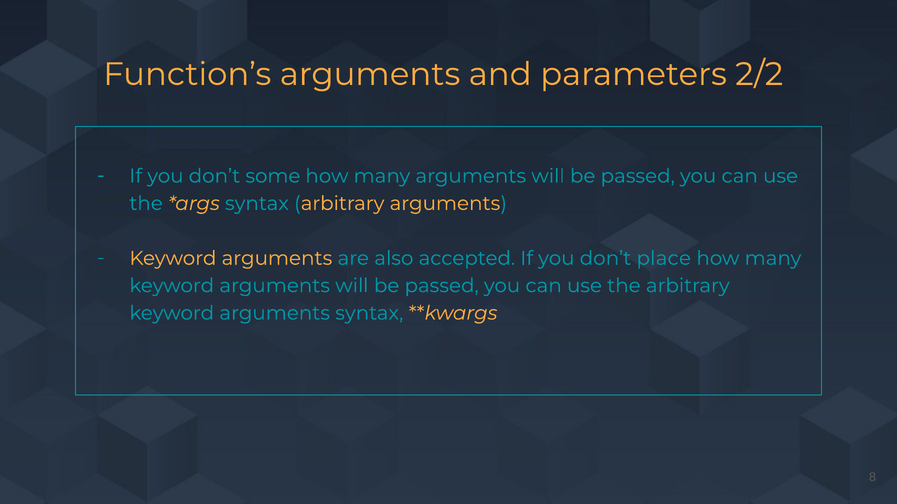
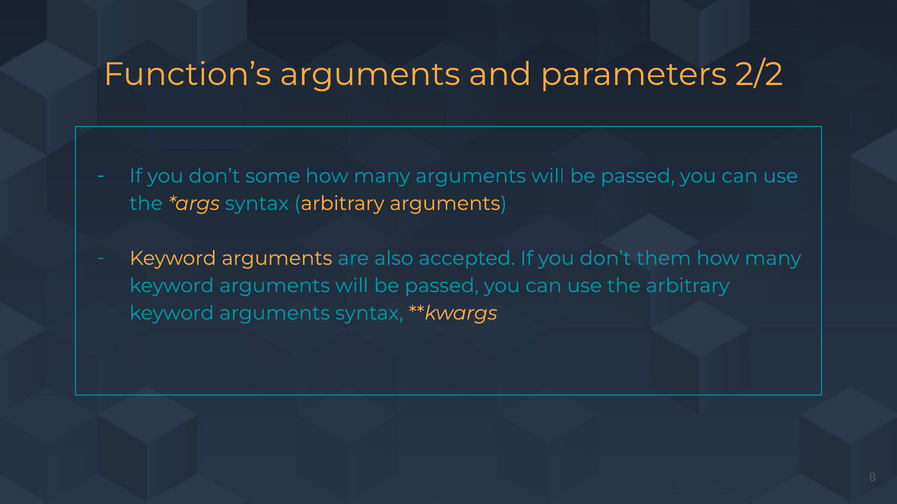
place: place -> them (664, 259)
